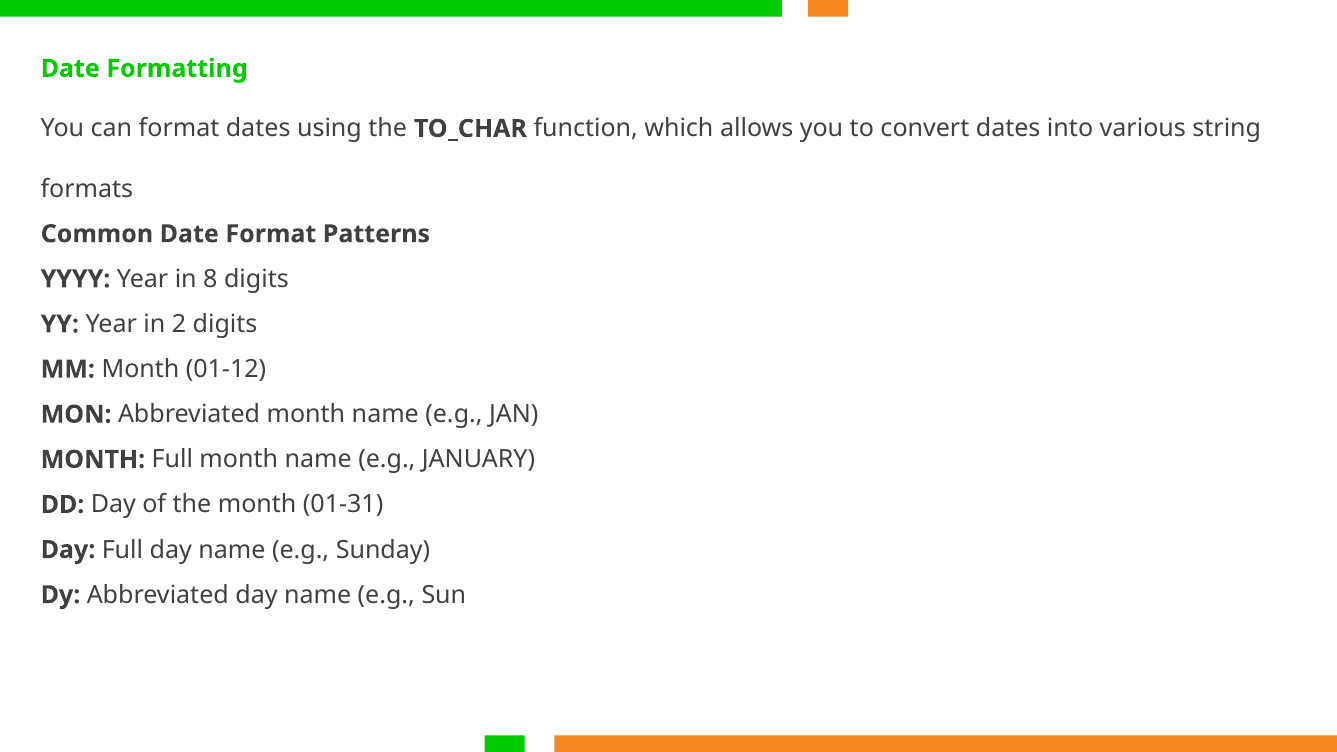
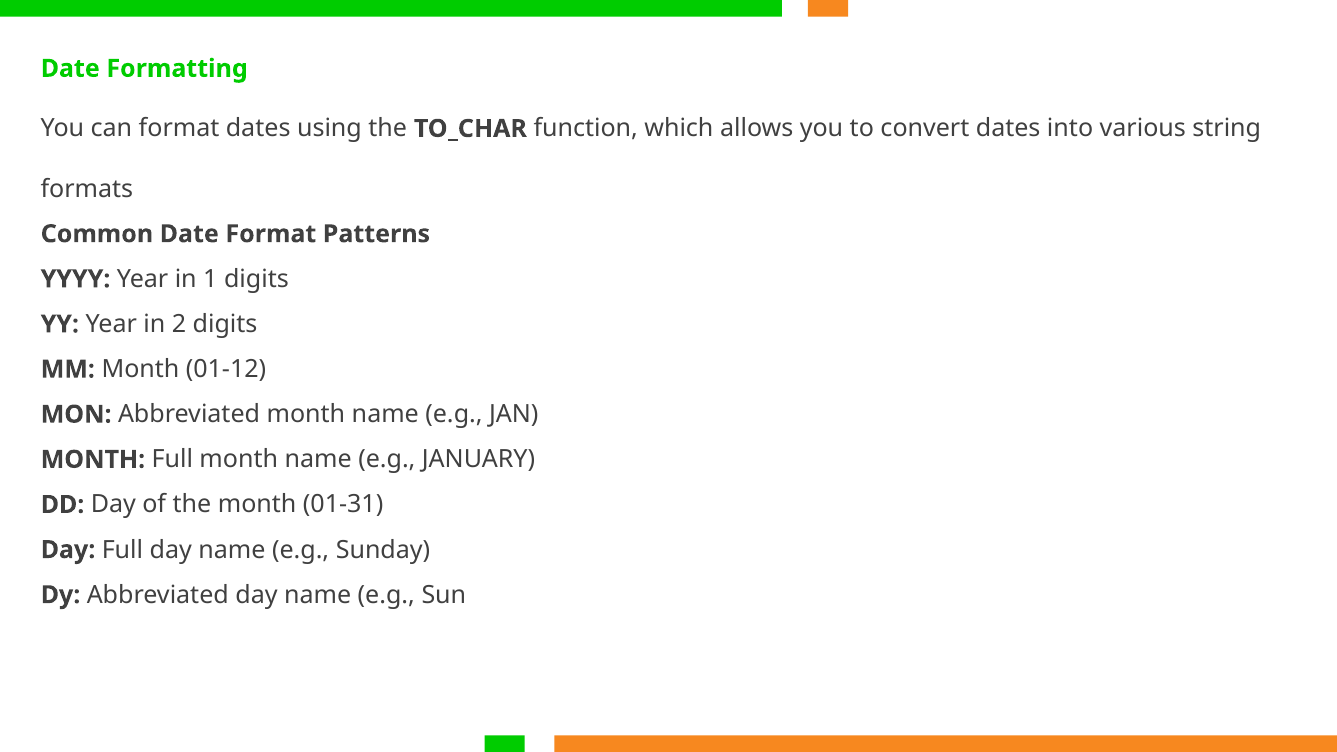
8: 8 -> 1 (210, 279)
